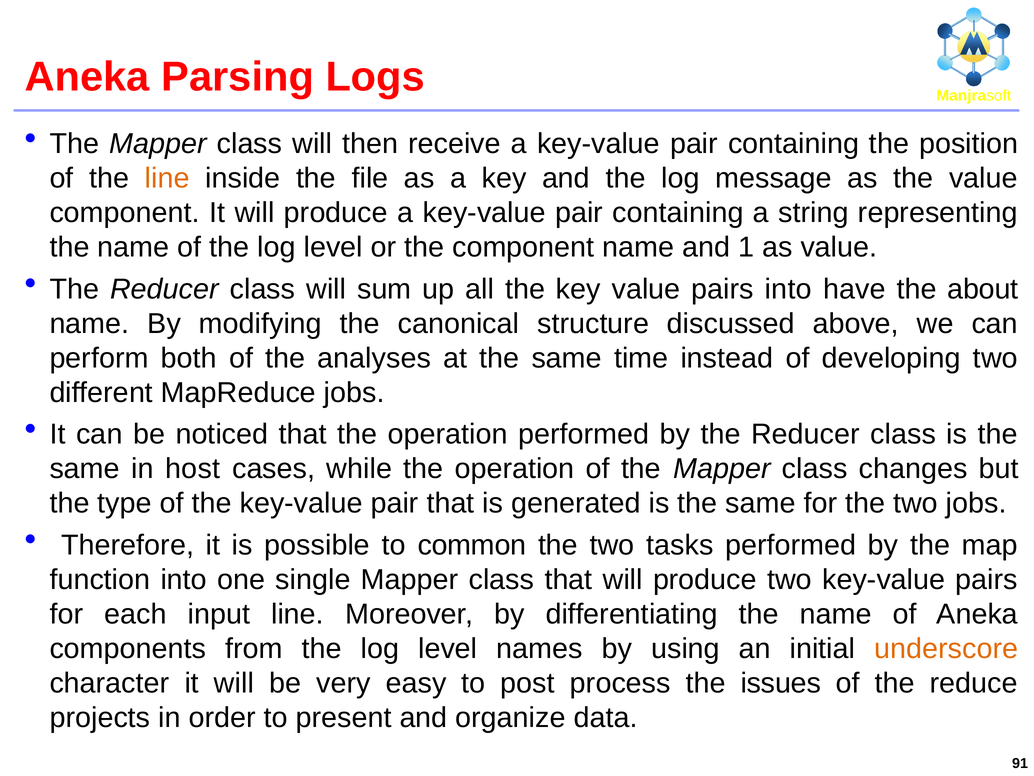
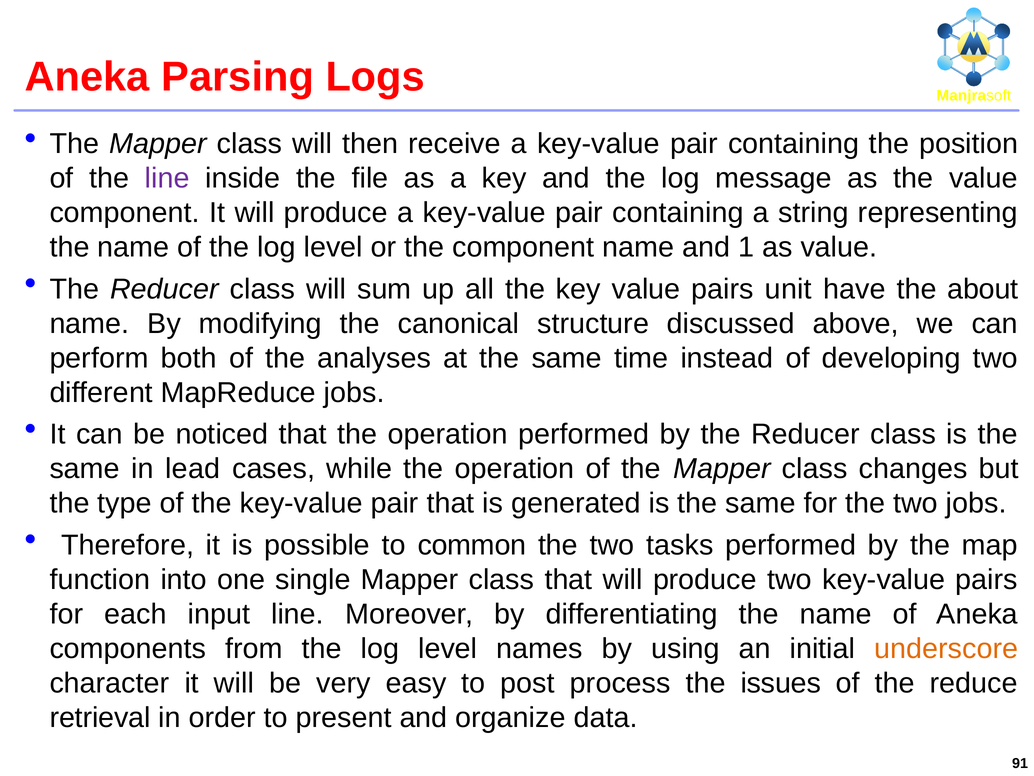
line colour: orange -> purple (167, 178)
pairs into: into -> unit (788, 289)
host: host -> lead (193, 469)
projects: projects -> retrieval (100, 717)
